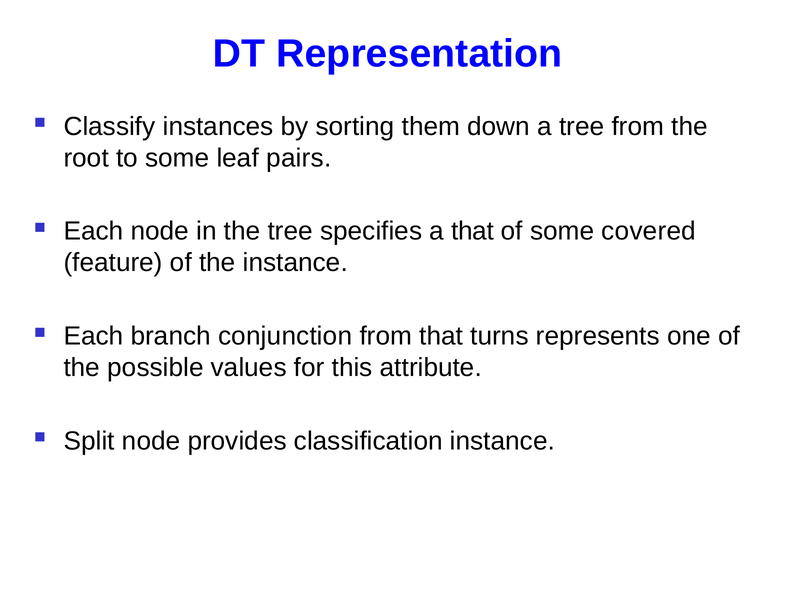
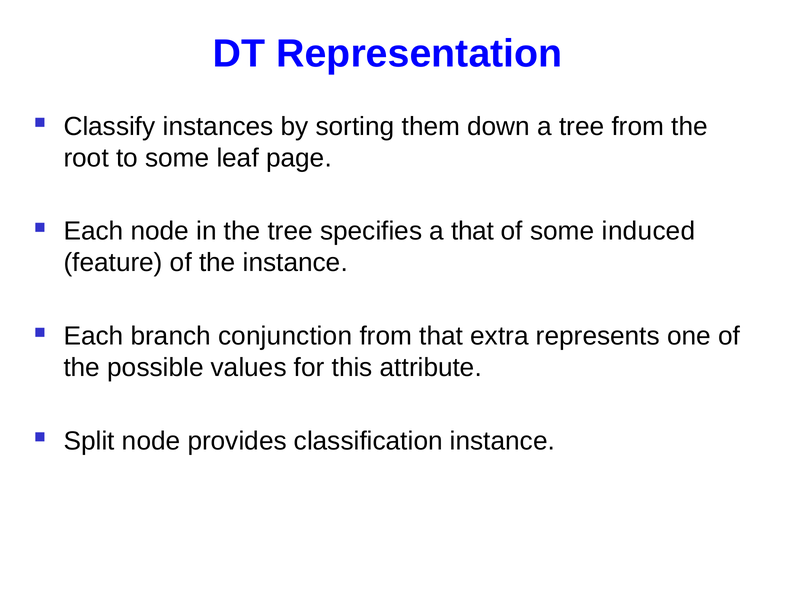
pairs: pairs -> page (299, 158)
covered: covered -> induced (649, 231)
turns: turns -> extra (499, 336)
